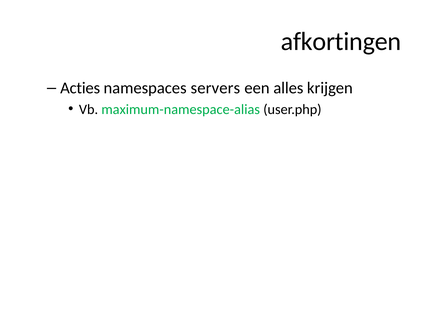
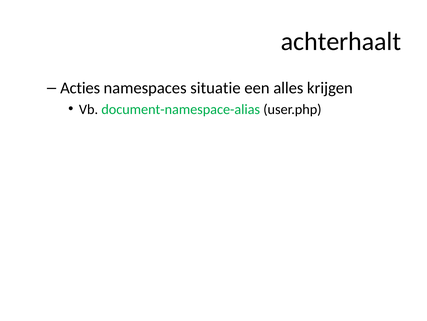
afkortingen: afkortingen -> achterhaalt (341, 41)
servers: servers -> situatie (215, 88)
maximum-namespace-alias: maximum-namespace-alias -> document-namespace-alias (181, 109)
